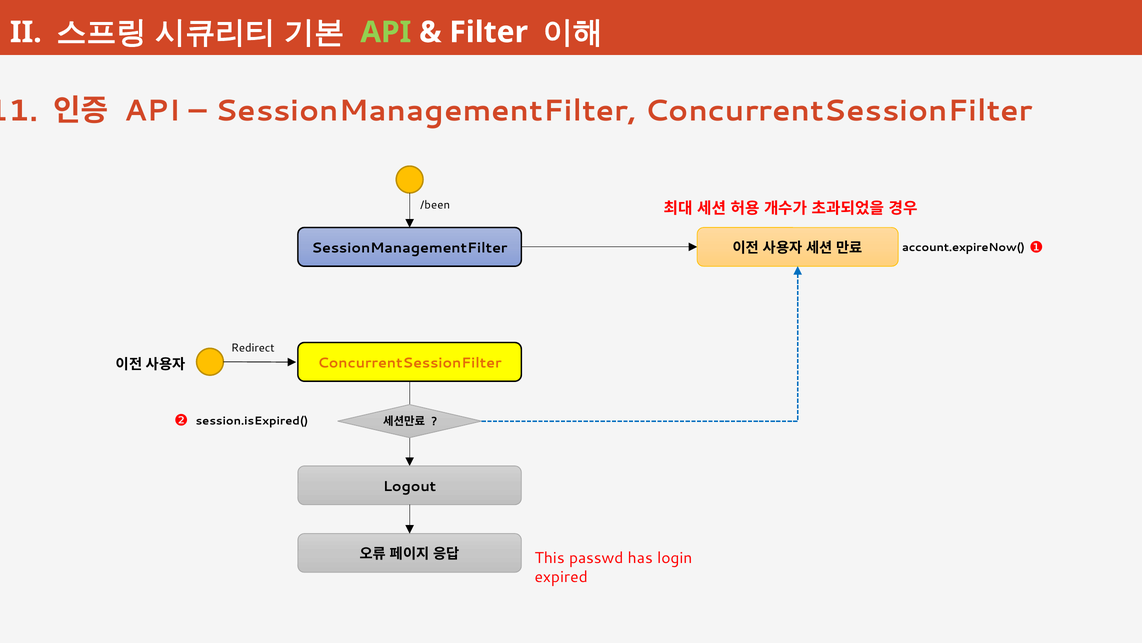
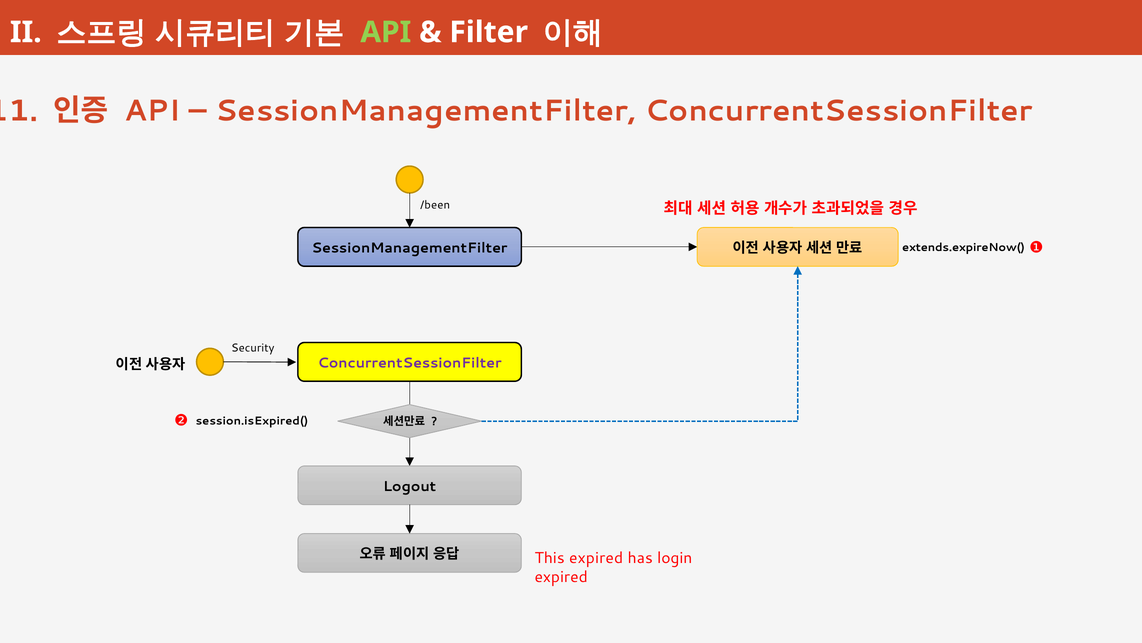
account.expireNow(: account.expireNow( -> extends.expireNow( (963, 247)
Redirect: Redirect -> Security (253, 348)
ConcurrentSessionFilter colour: orange -> purple (410, 363)
This passwd: passwd -> expired (596, 558)
